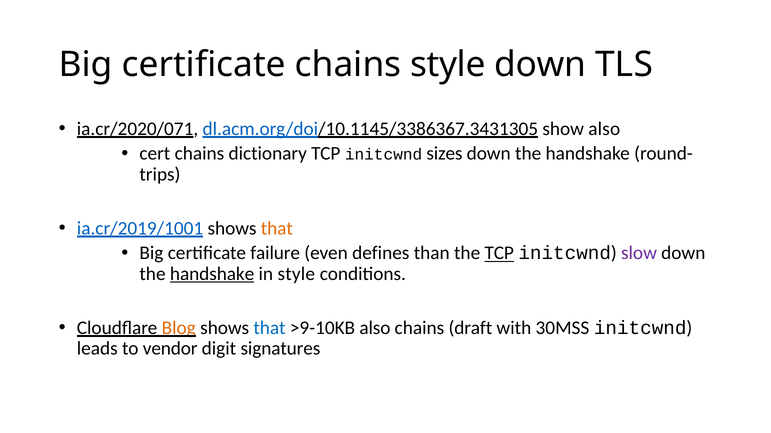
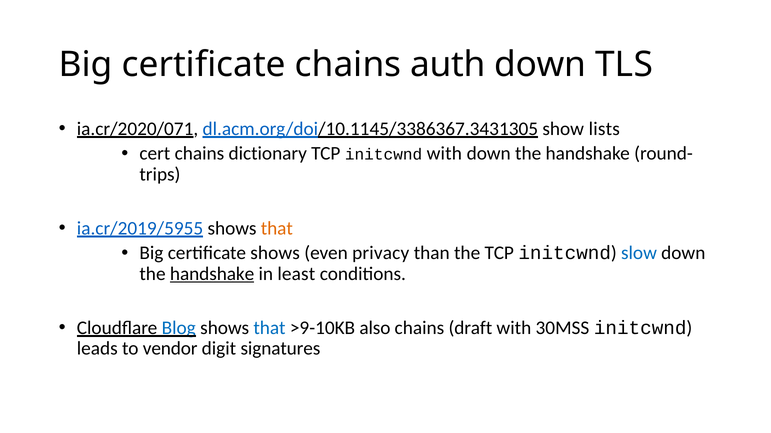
chains style: style -> auth (448, 65)
show also: also -> lists (604, 129)
initcwnd sizes: sizes -> with (444, 154)
ia.cr/2019/1001: ia.cr/2019/1001 -> ia.cr/2019/5955 (140, 229)
certificate failure: failure -> shows (275, 253)
defines: defines -> privacy (381, 253)
TCP underline: present -> none (499, 253)
slow colour: purple -> blue (639, 253)
in style: style -> least (296, 274)
Blog colour: orange -> blue (179, 328)
